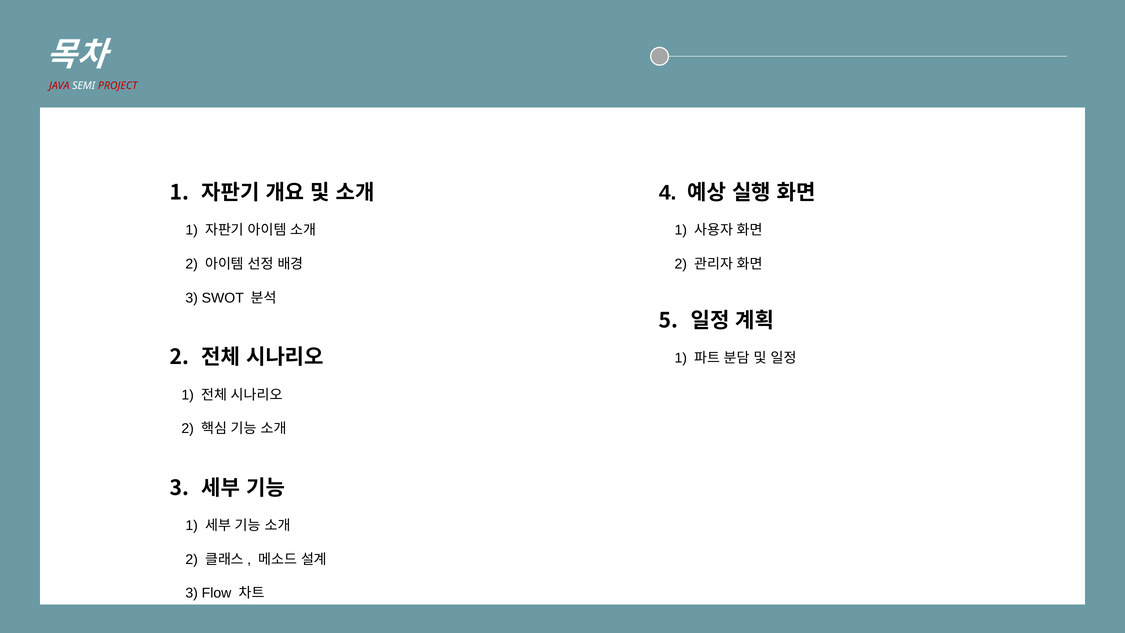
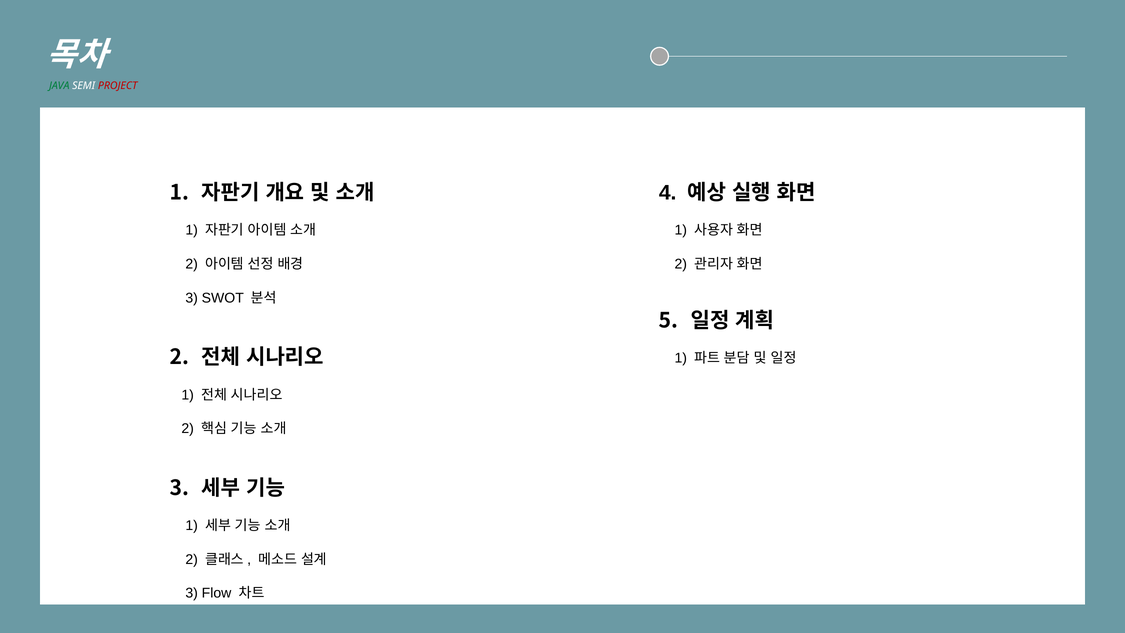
JAVA colour: red -> green (59, 86)
